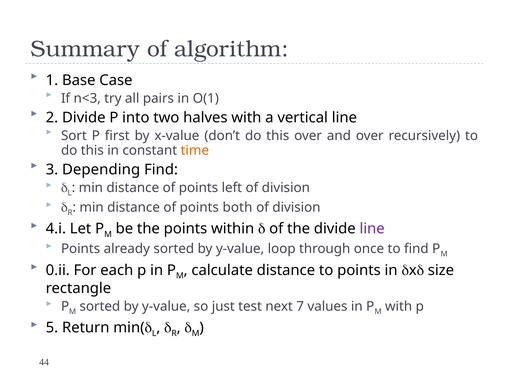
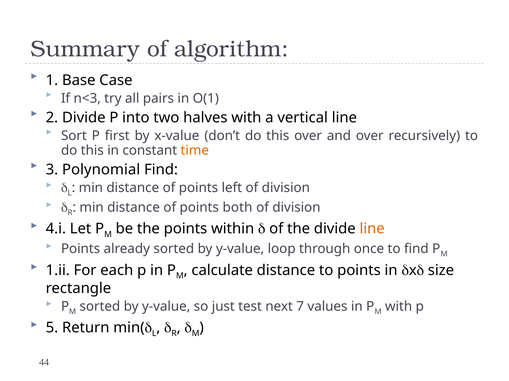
Depending: Depending -> Polynomial (101, 170)
line colour: purple -> orange (372, 229)
0.ii: 0.ii -> 1.ii (58, 271)
